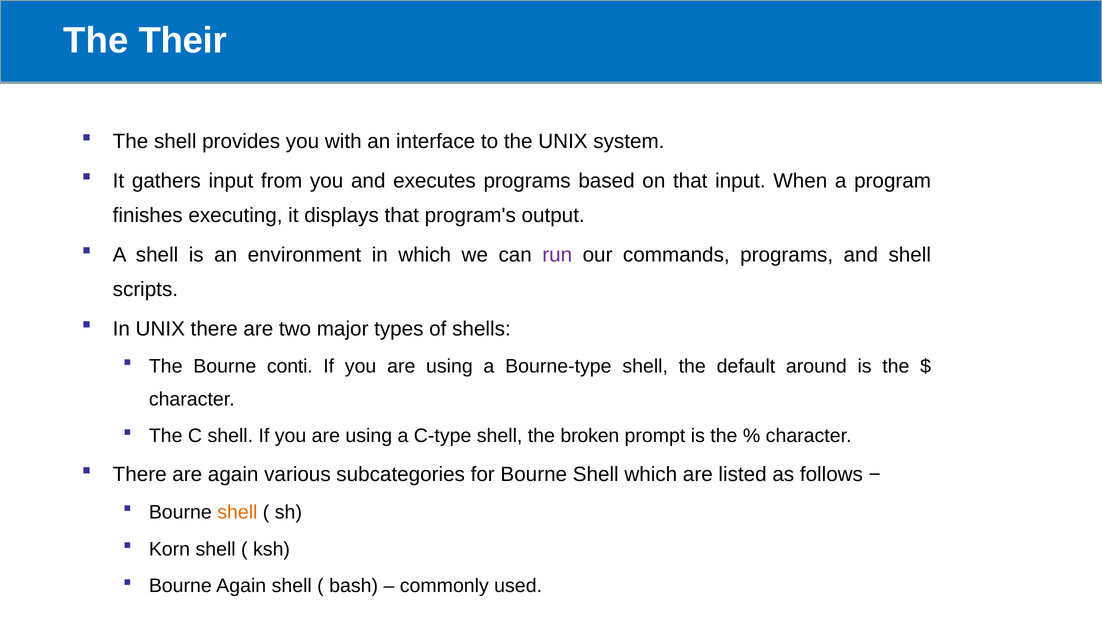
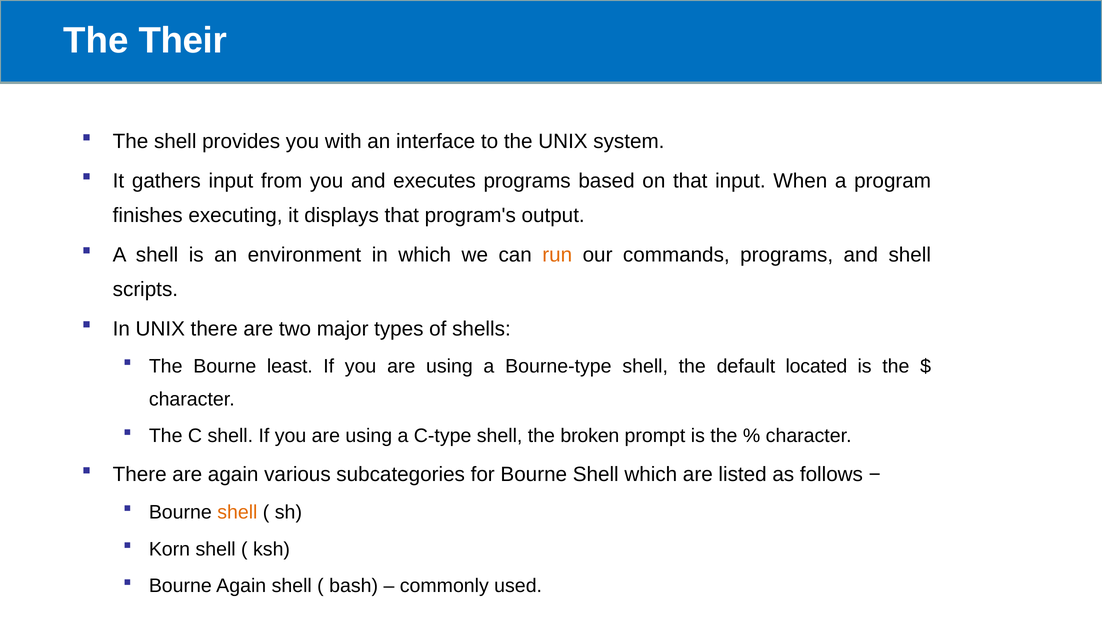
run colour: purple -> orange (557, 255)
conti: conti -> least (290, 366)
around: around -> located (816, 366)
